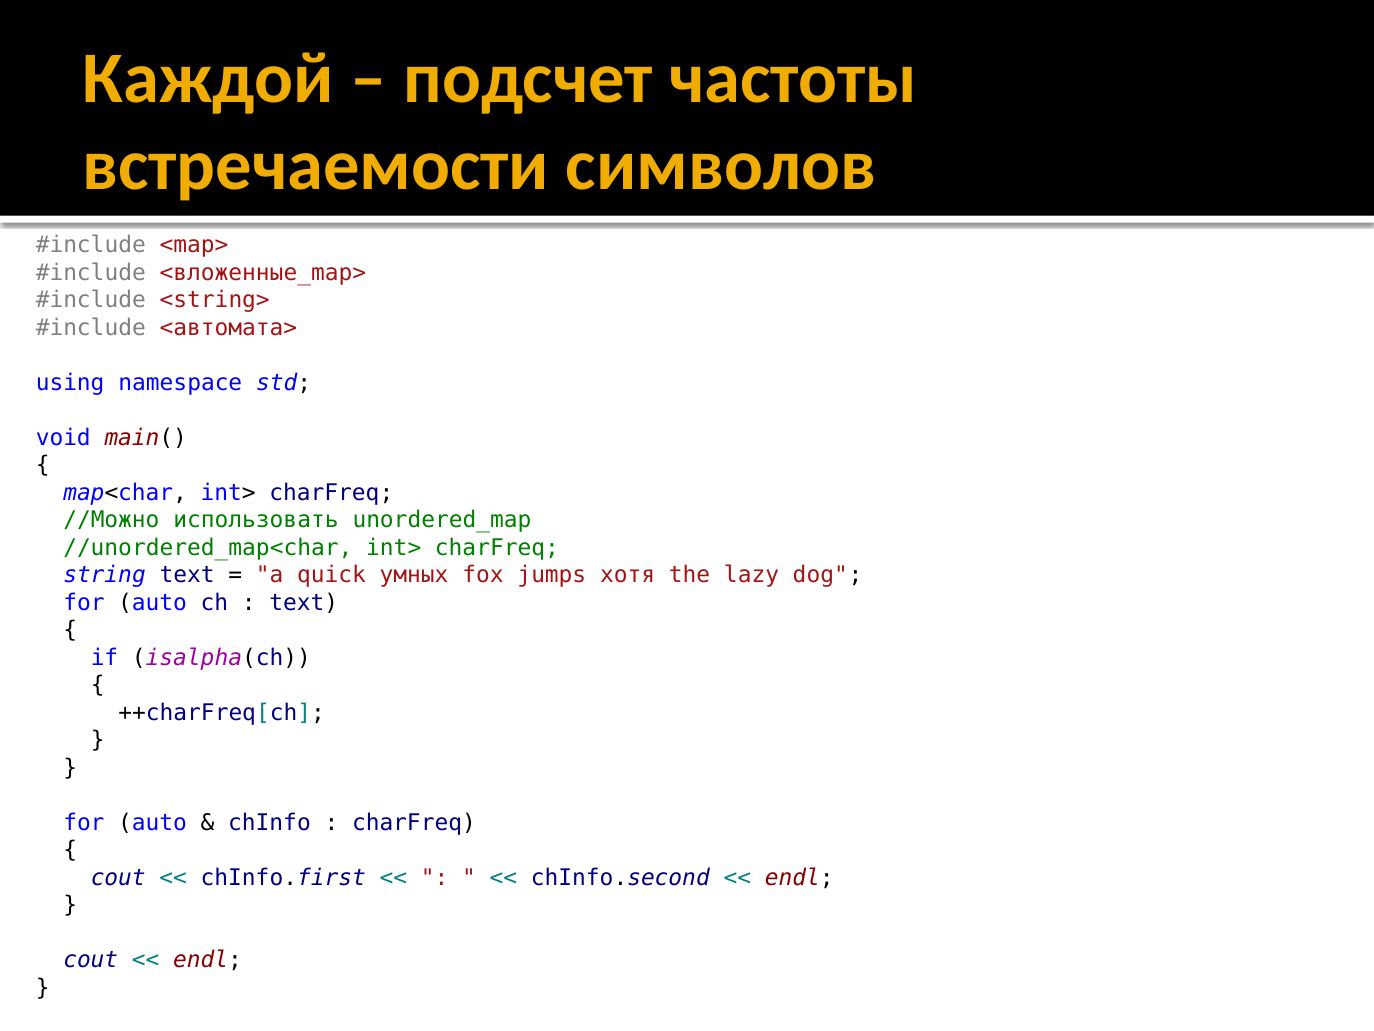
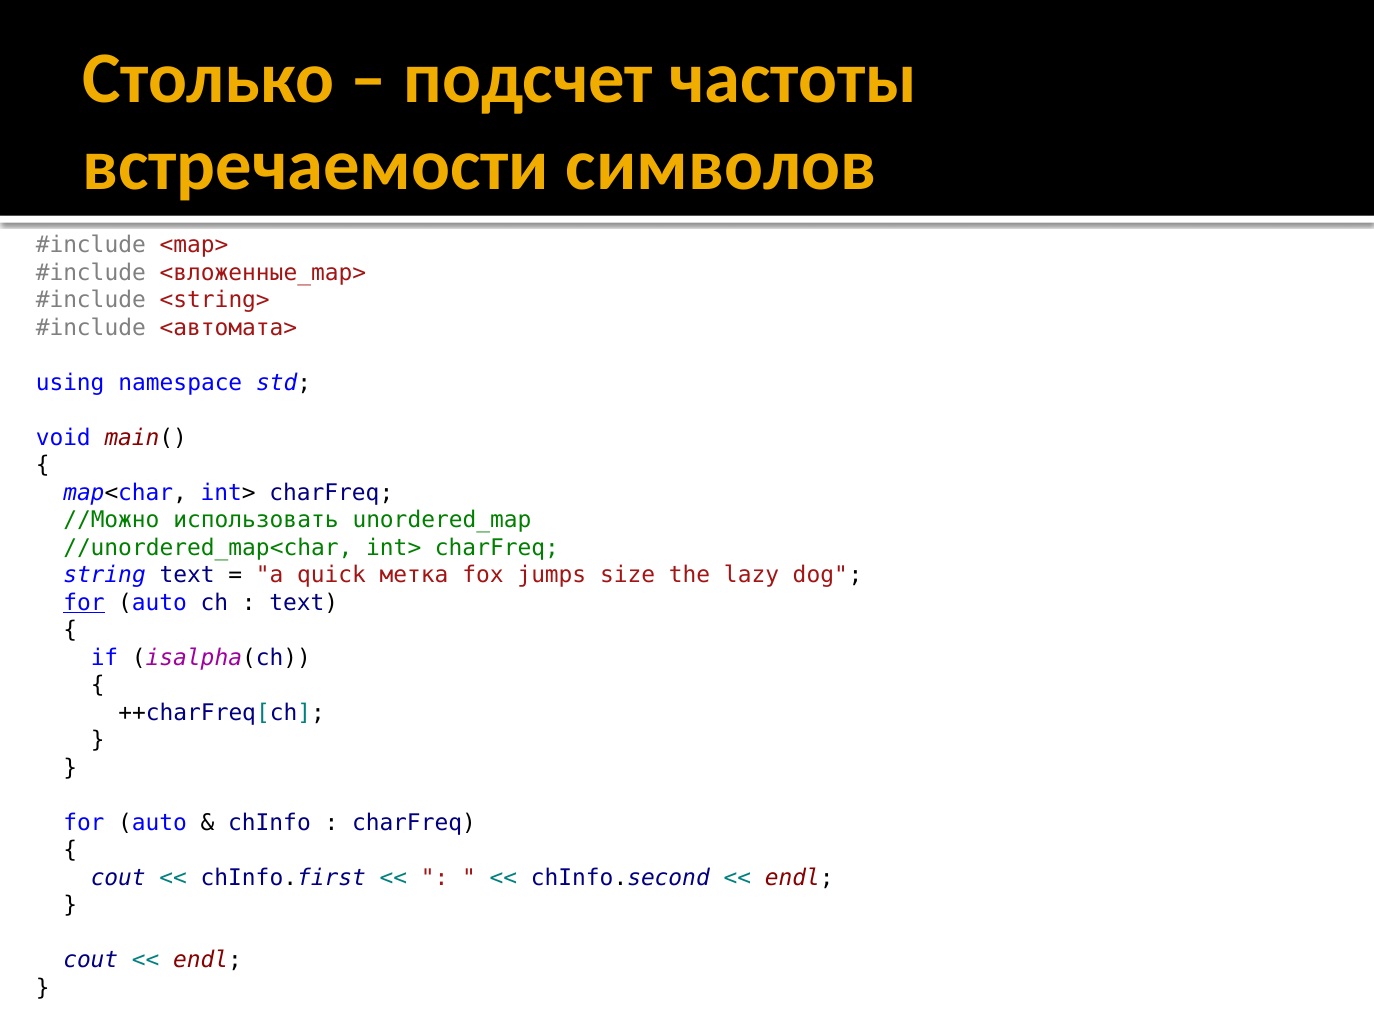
Каждой: Каждой -> Столько (209, 78)
умных: умных -> метка (414, 575)
хотя: хотя -> size (628, 575)
for underline: none -> present (84, 602)
